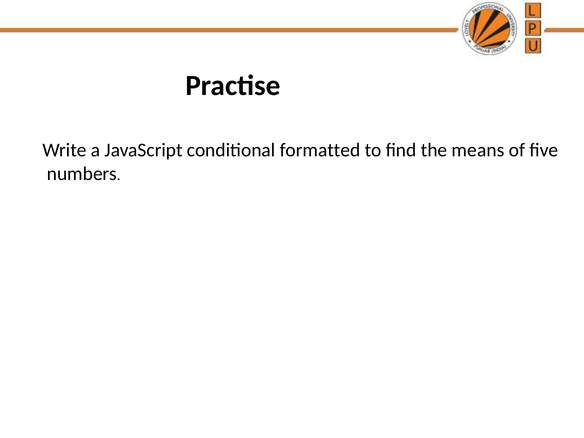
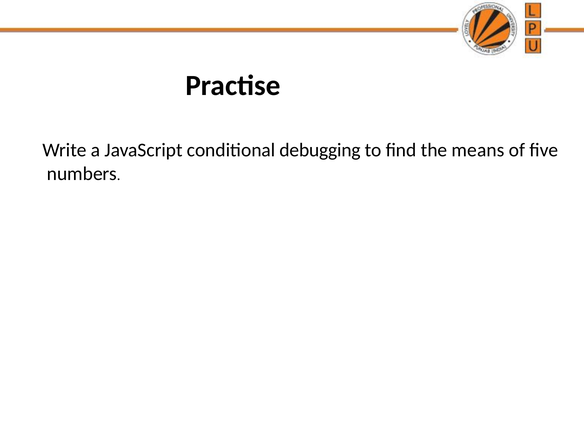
formatted: formatted -> debugging (320, 150)
